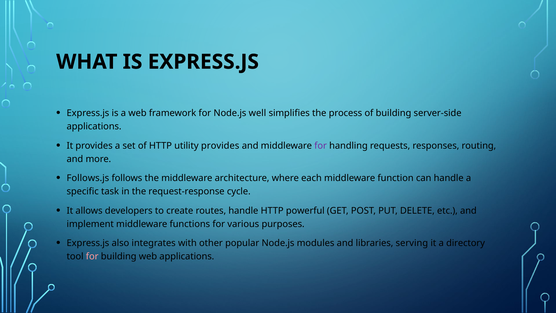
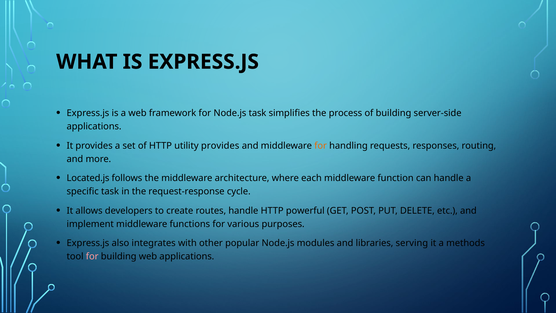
Node.js well: well -> task (258, 113)
for colour: purple -> orange (321, 146)
Follows.js: Follows.js -> Located.js (88, 178)
directory: directory -> methods (466, 243)
